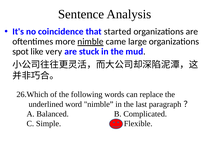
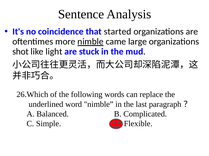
spot: spot -> shot (21, 52)
very: very -> light (54, 52)
